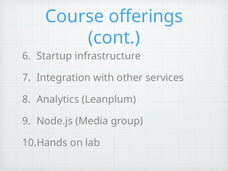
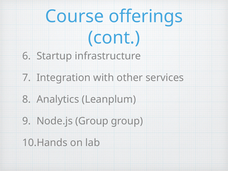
Node.js Media: Media -> Group (92, 121)
